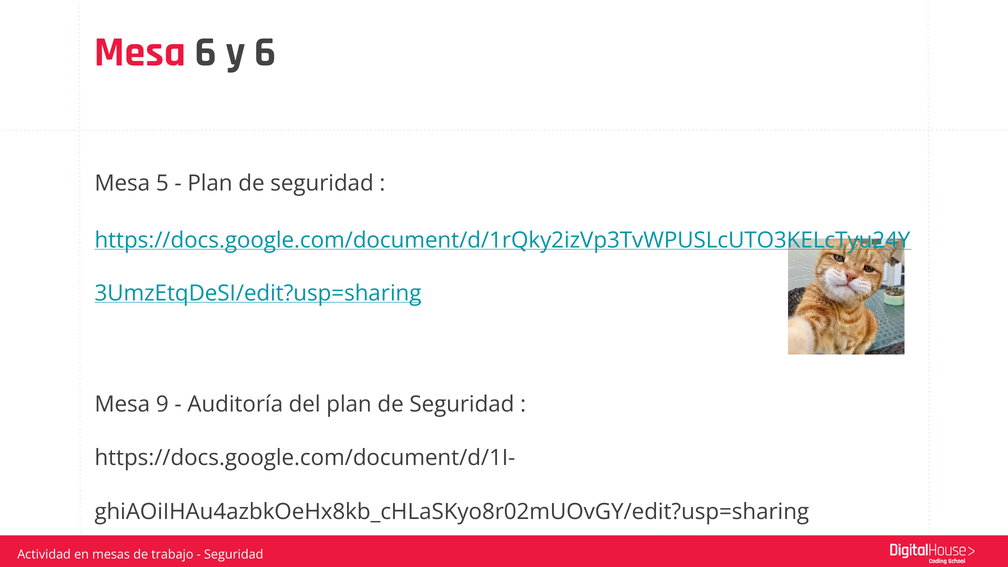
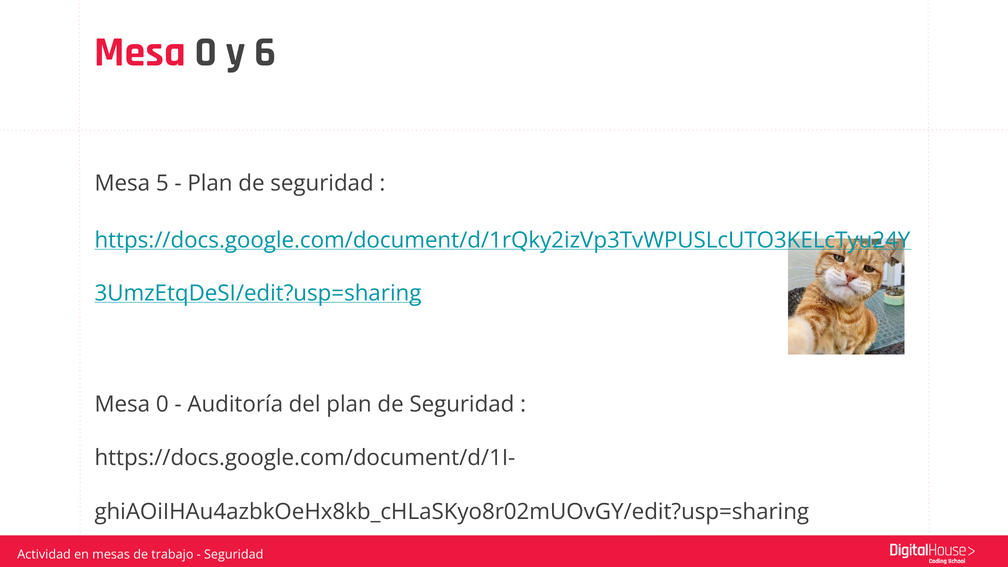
6: 6 -> 0 (206, 52)
9: 9 -> 0 (162, 404)
